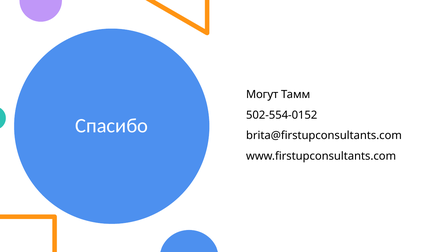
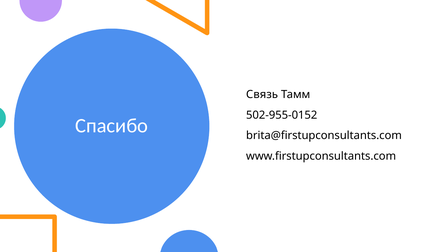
Могут: Могут -> Связь (262, 95)
502-554-0152: 502-554-0152 -> 502-955-0152 (282, 115)
